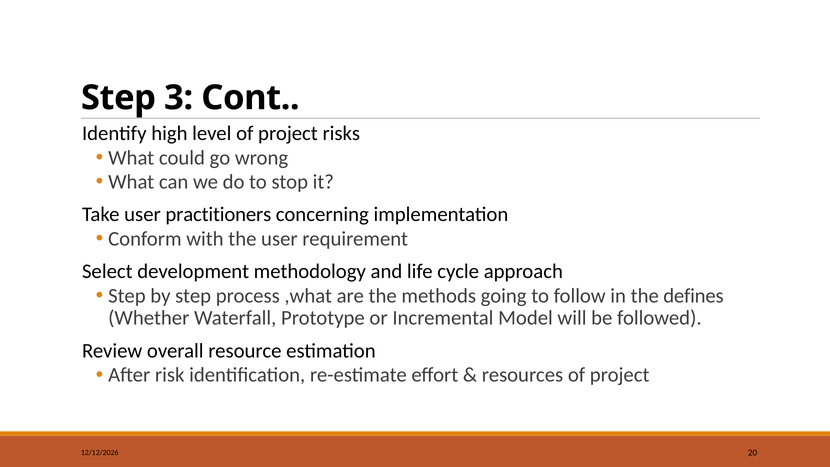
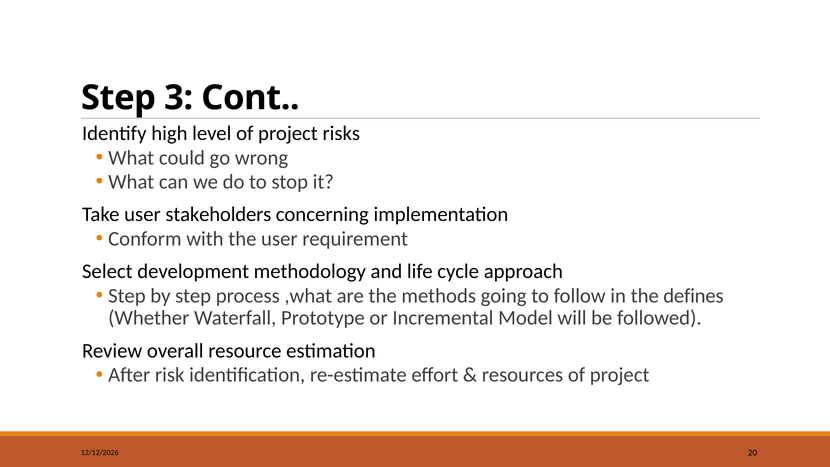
practitioners: practitioners -> stakeholders (218, 215)
